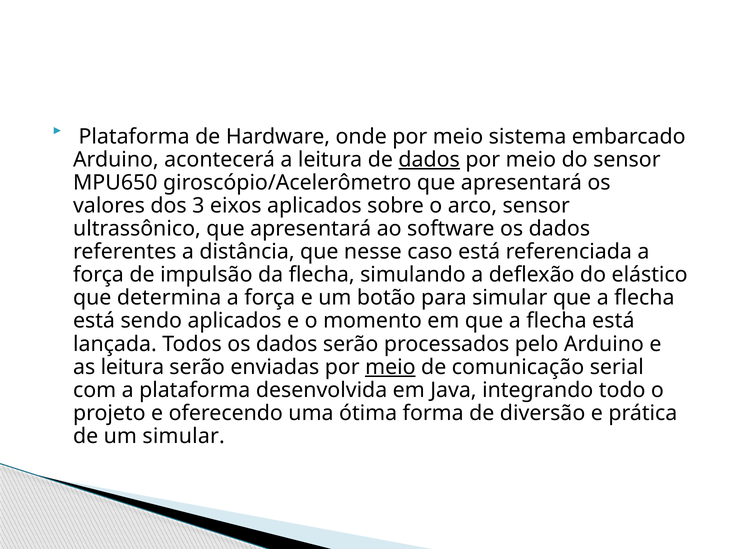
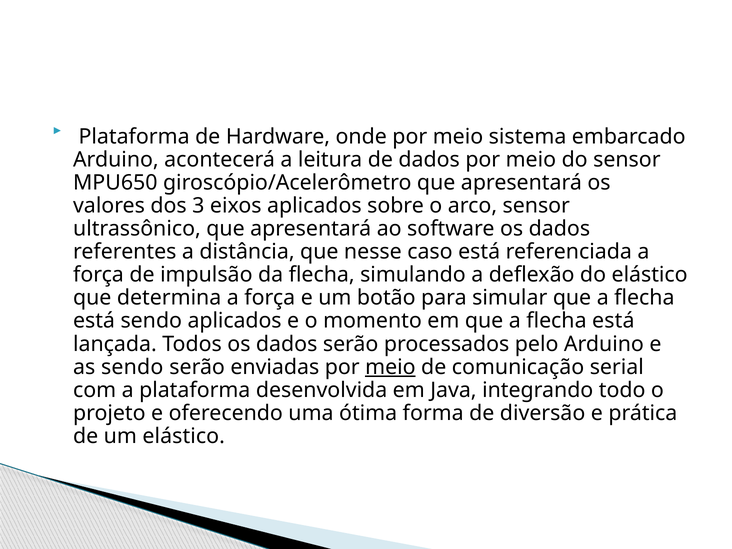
dados underline: present -> none (429, 160)
as leitura: leitura -> sendo (132, 367)
um simular: simular -> elástico (184, 436)
